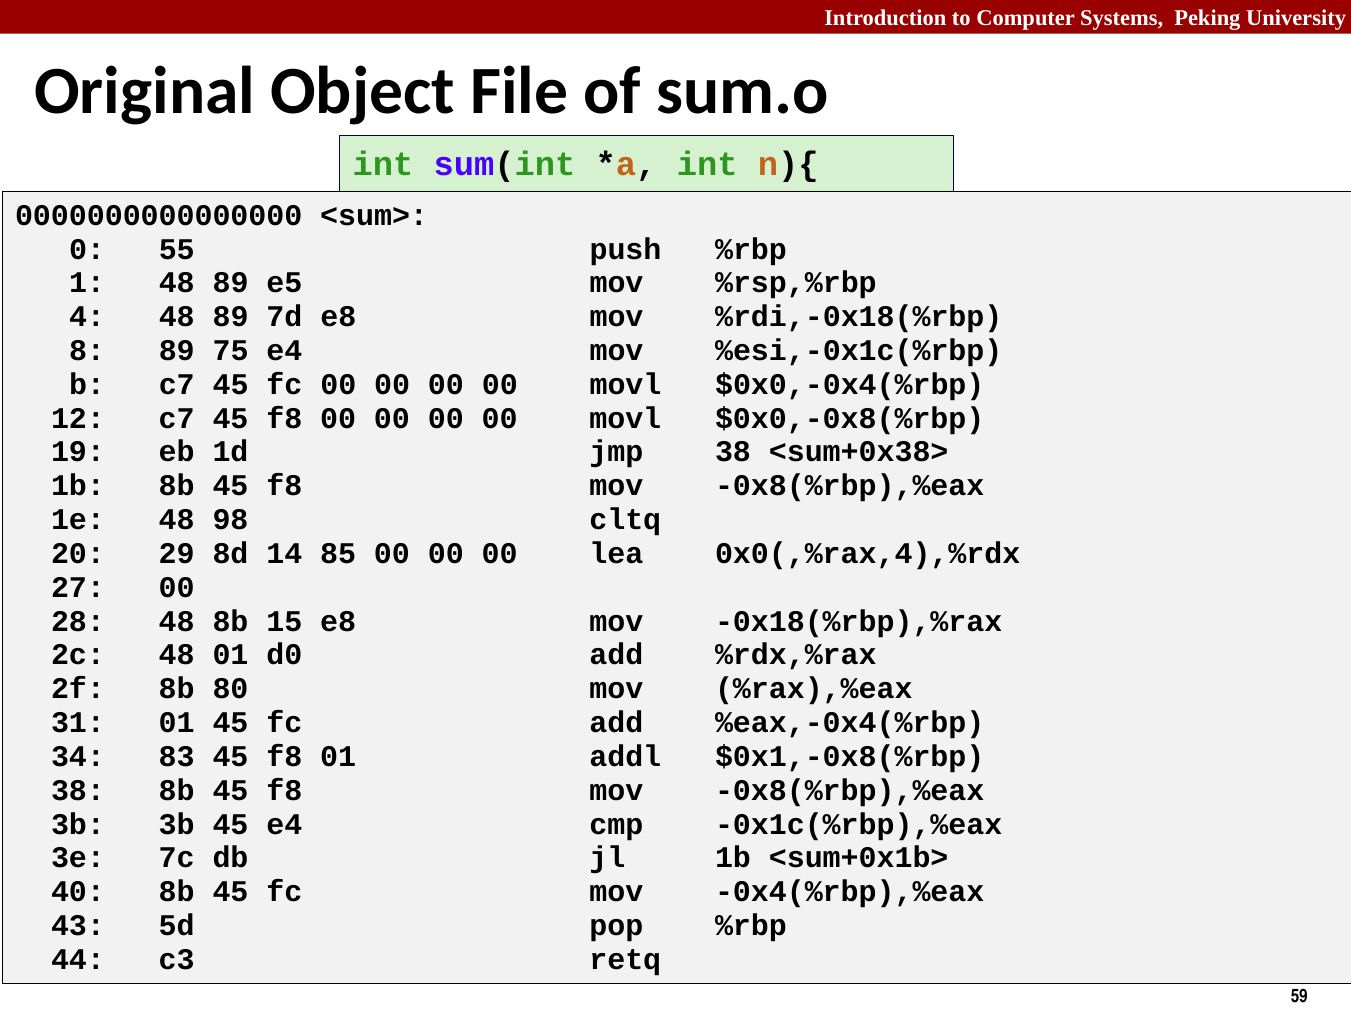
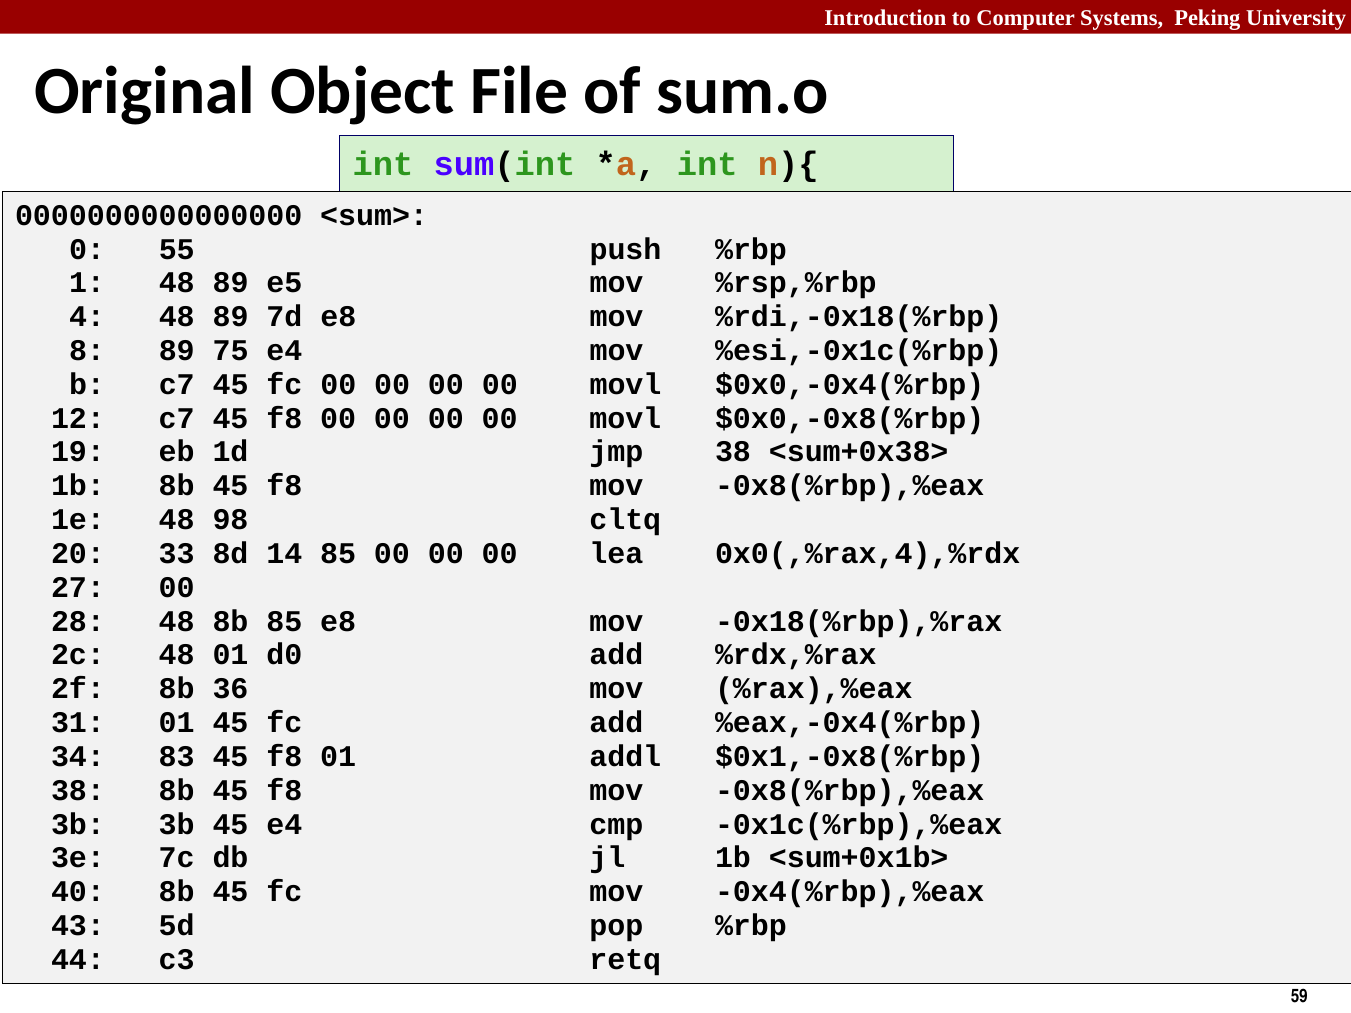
29: 29 -> 33 (177, 554)
8b 15: 15 -> 85 (284, 621)
80: 80 -> 36 (231, 689)
